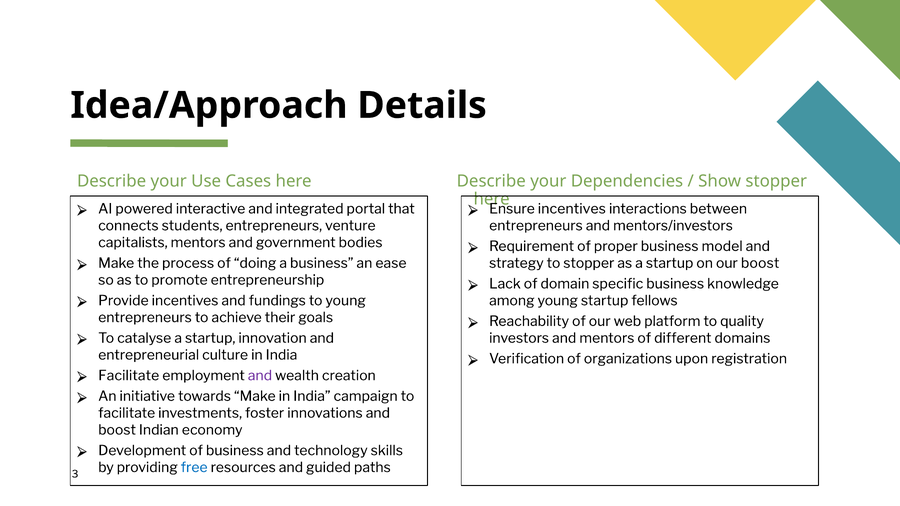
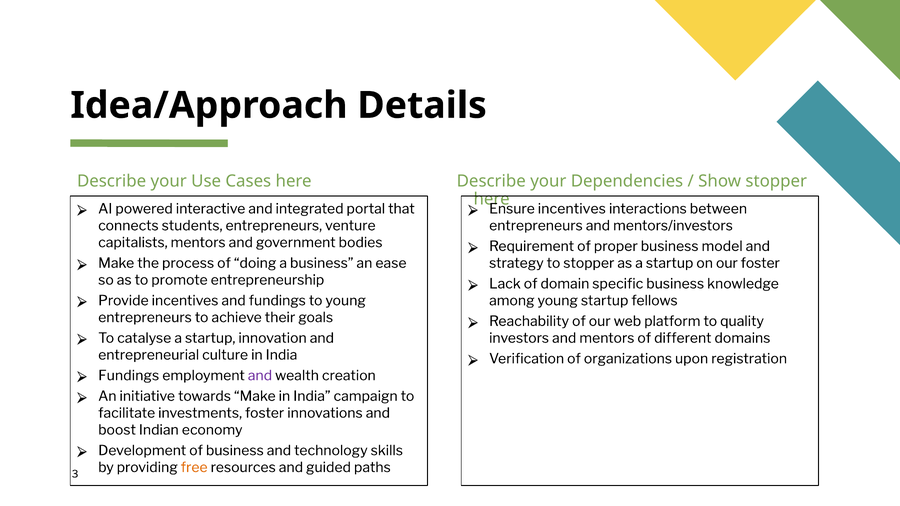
our boost: boost -> foster (760, 263)
Facilitate: Facilitate -> Fundings (129, 376)
free colour: blue -> orange (194, 468)
